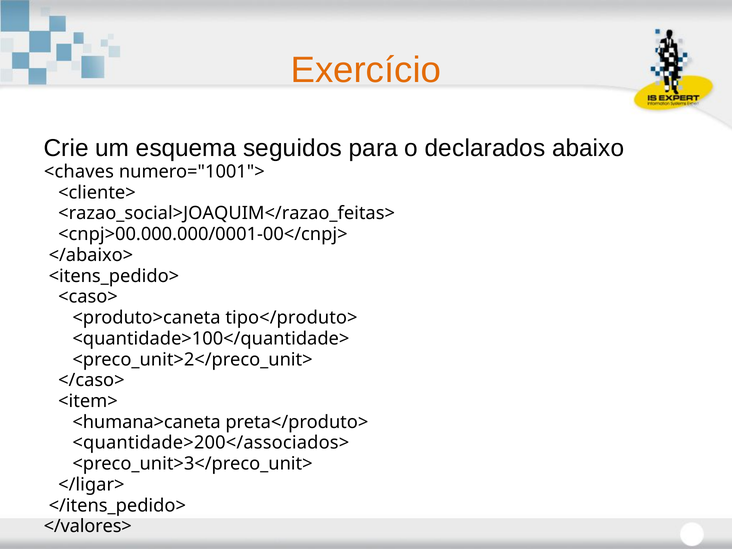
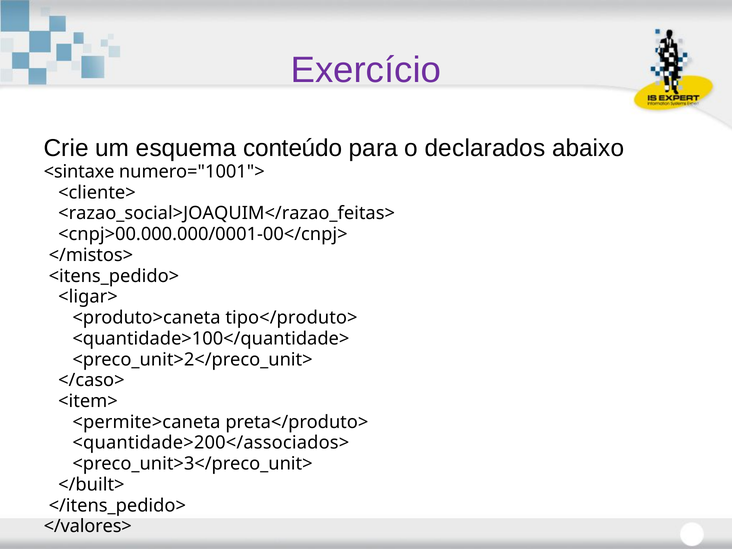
Exercício colour: orange -> purple (366, 70)
seguidos: seguidos -> conteúdo (293, 148)
<chaves: <chaves -> <sintaxe (79, 172)
</abaixo>: </abaixo> -> </mistos> (91, 255)
<caso>: <caso> -> <ligar> (88, 297)
<humana>caneta: <humana>caneta -> <permite>caneta (146, 422)
</ligar>: </ligar> -> </built> (91, 485)
